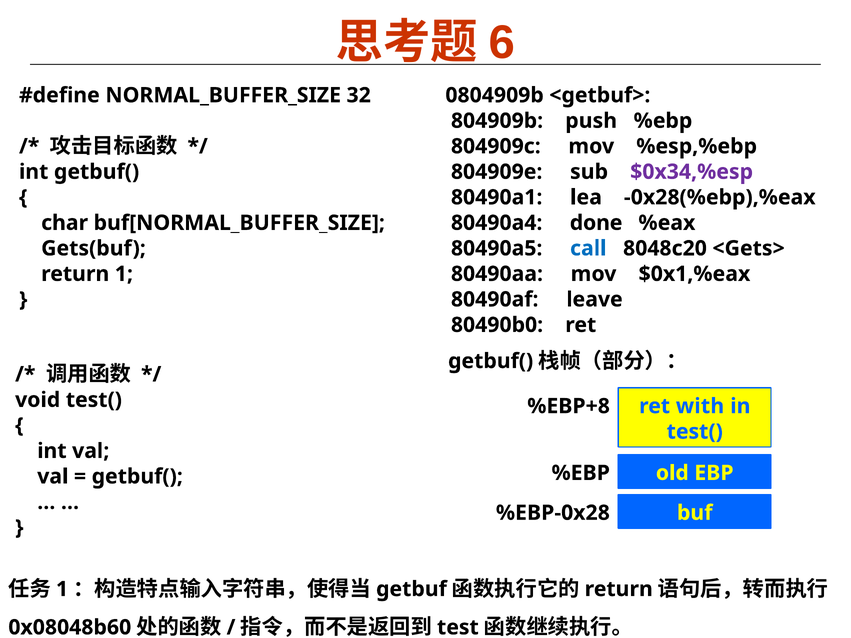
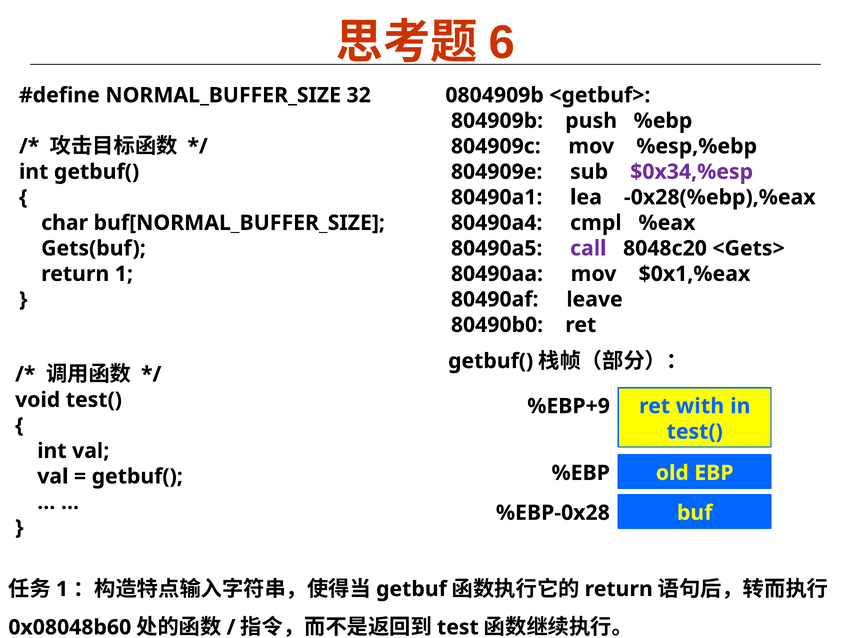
done: done -> cmpl (596, 223)
call colour: blue -> purple (588, 248)
%EBP+8: %EBP+8 -> %EBP+9 (569, 406)
